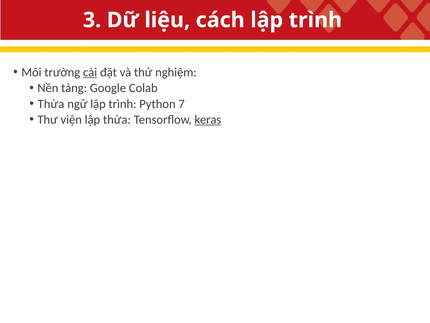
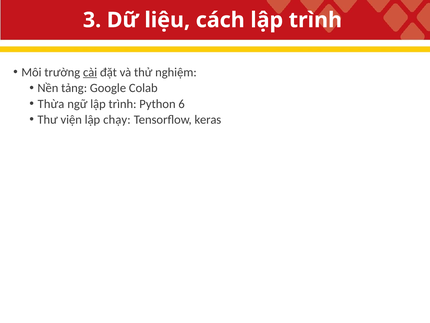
7: 7 -> 6 (182, 104)
lập thừa: thừa -> chạy (117, 119)
keras underline: present -> none (208, 119)
